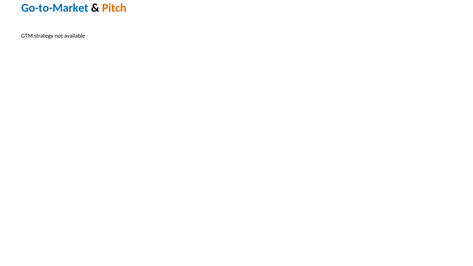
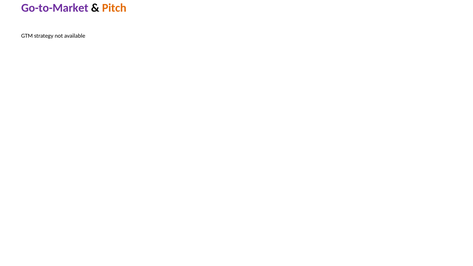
Go-to-Market colour: blue -> purple (55, 8)
